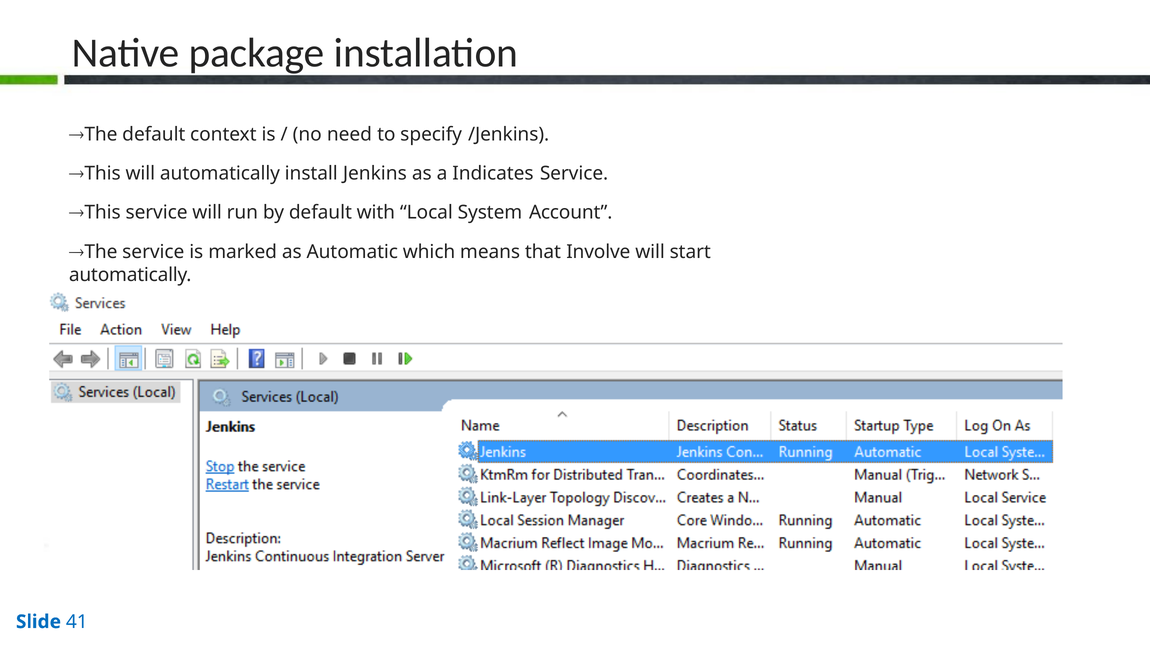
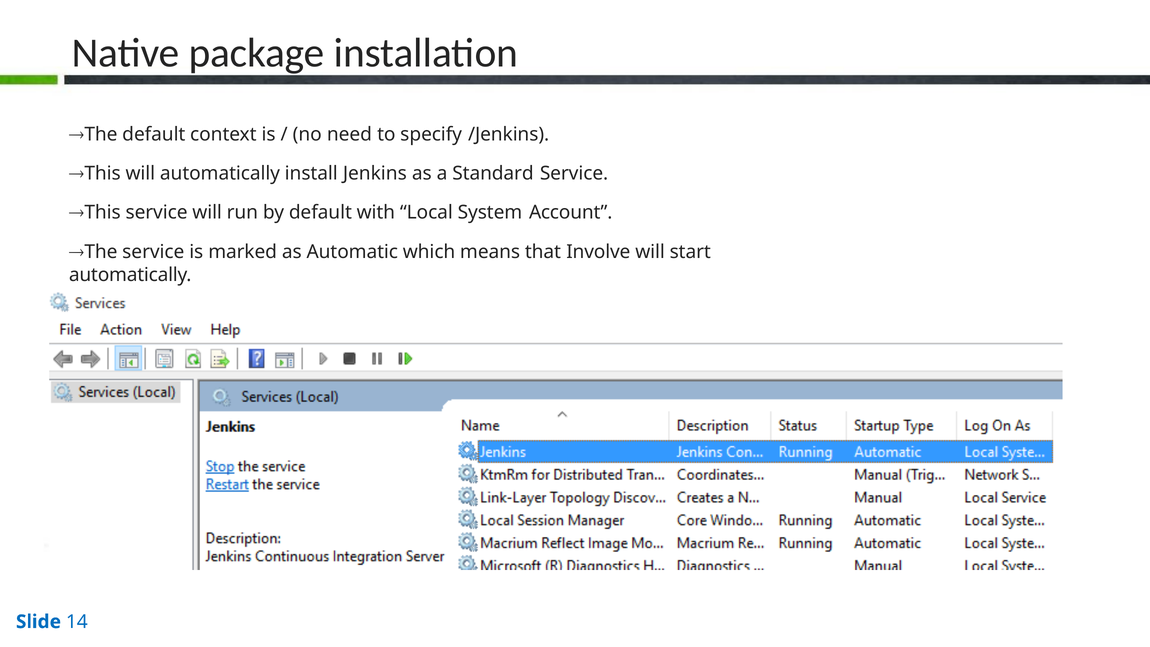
Indicates: Indicates -> Standard (493, 174)
41: 41 -> 14 (77, 622)
